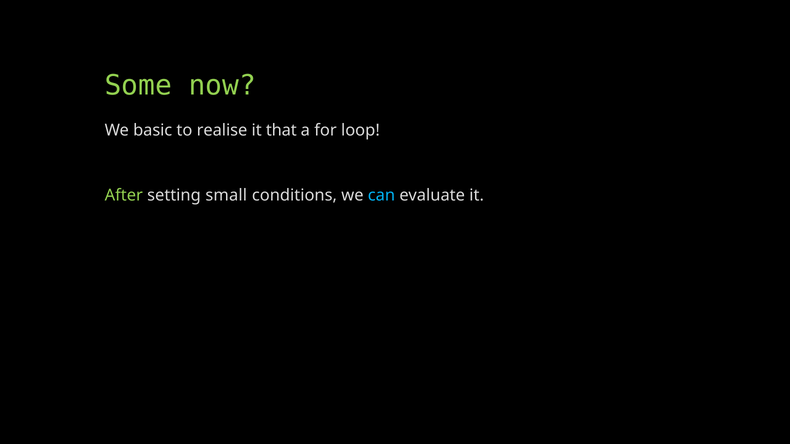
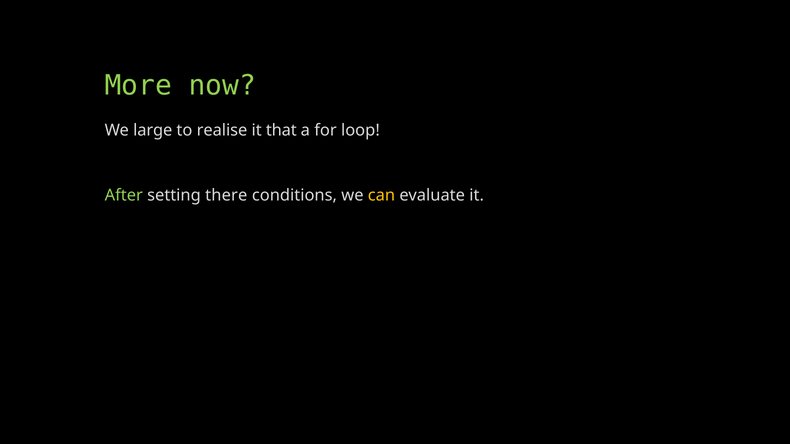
Some: Some -> More (138, 85)
basic: basic -> large (153, 130)
small: small -> there (226, 195)
can colour: light blue -> yellow (381, 195)
